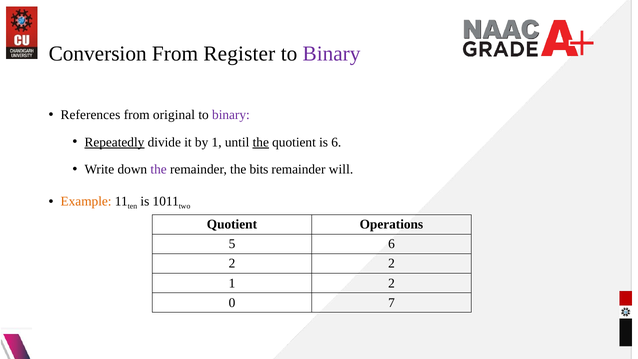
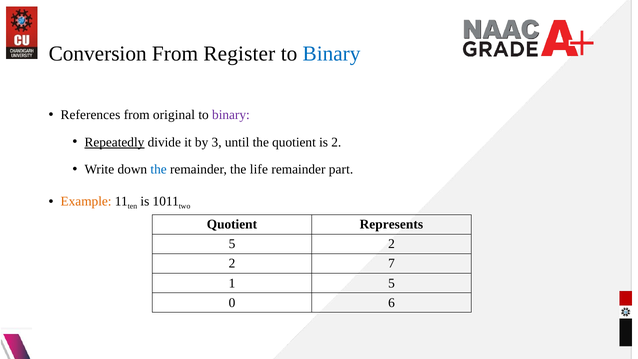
Binary colour: purple -> blue (332, 54)
by 1: 1 -> 3 (217, 142)
the underline: present -> none (261, 142)
is 6: 6 -> 2 (336, 142)
the colour: purple -> blue (159, 169)
bits: bits -> life (259, 169)
will: will -> part (341, 169)
Operations: Operations -> Represents (391, 224)
5 6: 6 -> 2 (391, 244)
2 2: 2 -> 7 (391, 263)
1 2: 2 -> 5 (391, 283)
7: 7 -> 6 (391, 303)
